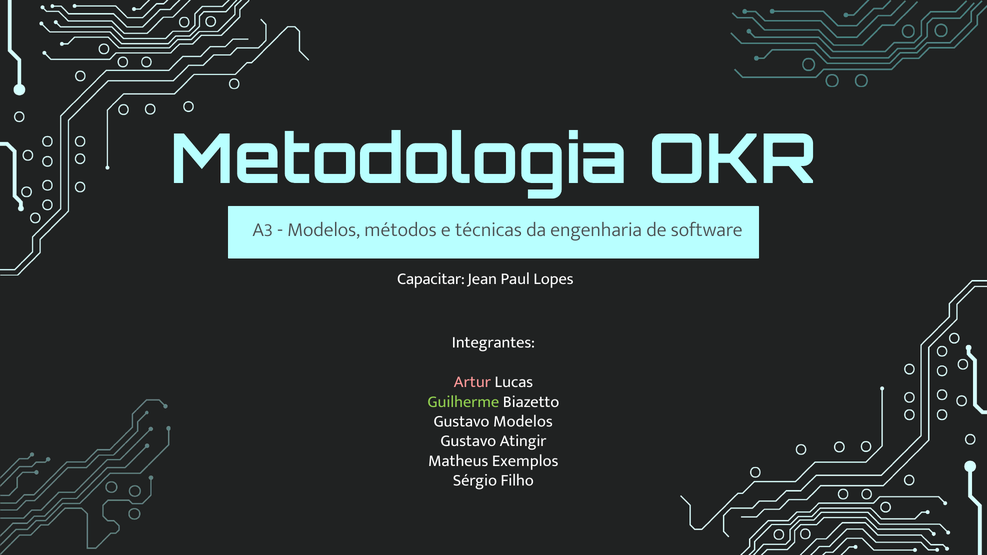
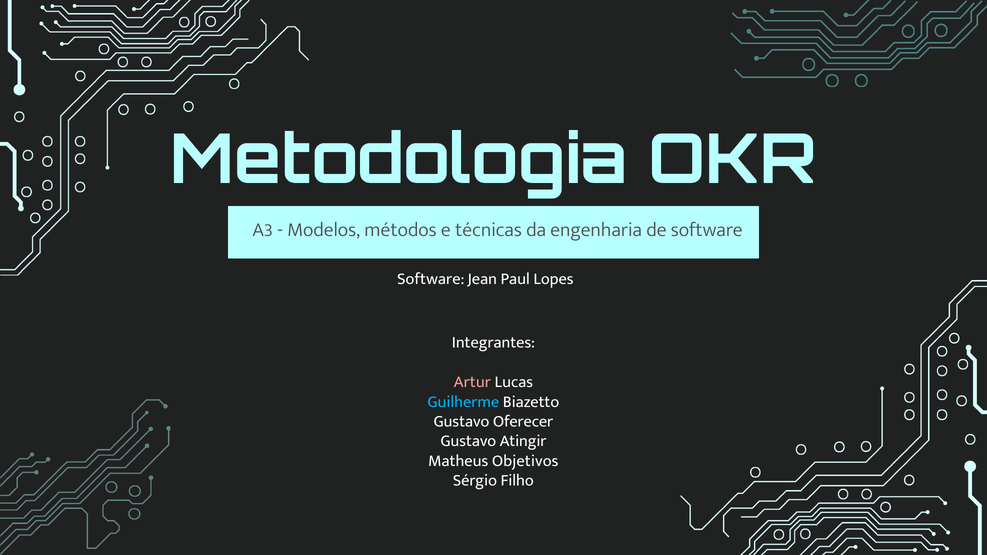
Capacitar: Capacitar -> Software (431, 279)
Guilherme colour: light green -> light blue (463, 402)
Gustavo Modelos: Modelos -> Oferecer (523, 421)
Exemplos: Exemplos -> Objetivos (525, 461)
